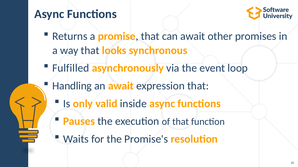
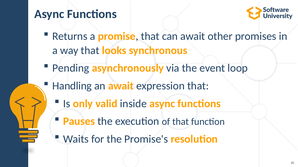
Fulfilled: Fulfilled -> Pending (71, 68)
